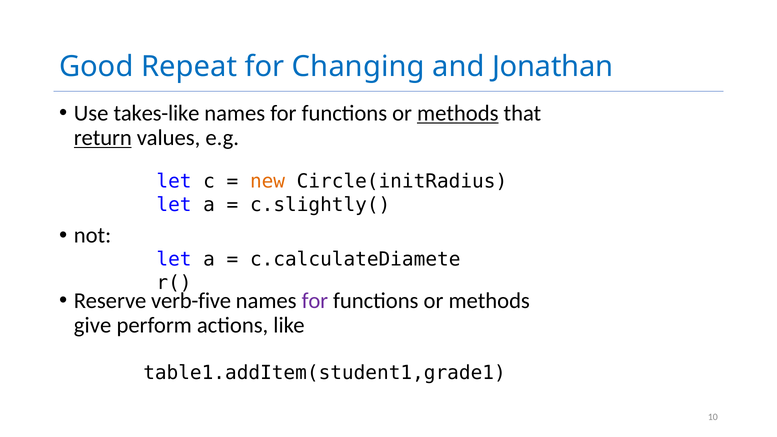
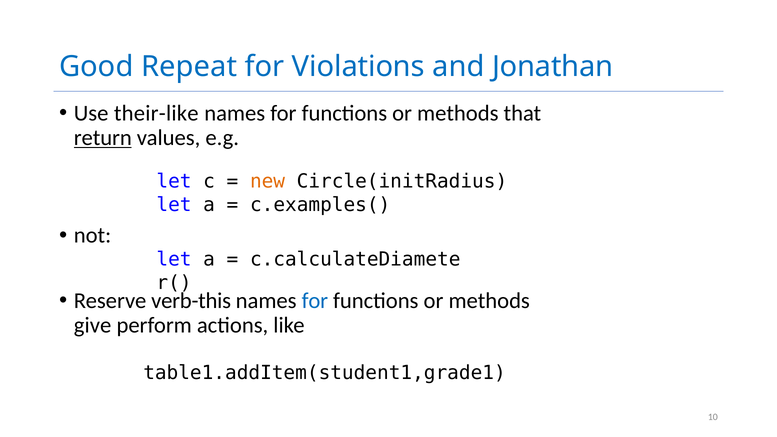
Changing: Changing -> Violations (358, 67)
takes-like: takes-like -> their-like (156, 113)
methods underline: present -> none (458, 113)
c.slightly(: c.slightly( -> c.examples( (320, 205)
verb-five: verb-five -> verb-this (191, 301)
for colour: purple -> blue (315, 301)
